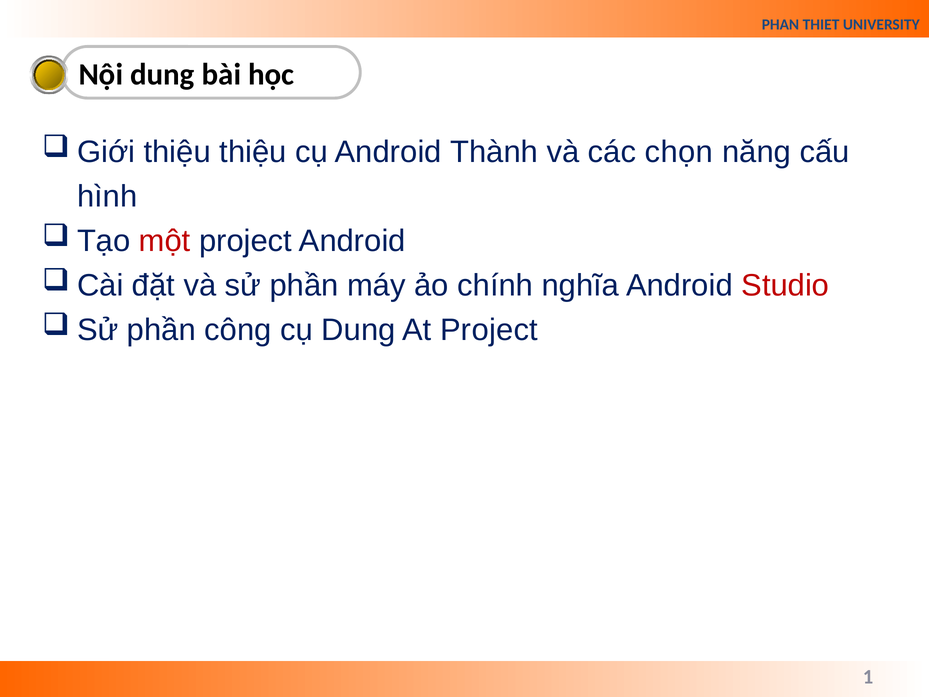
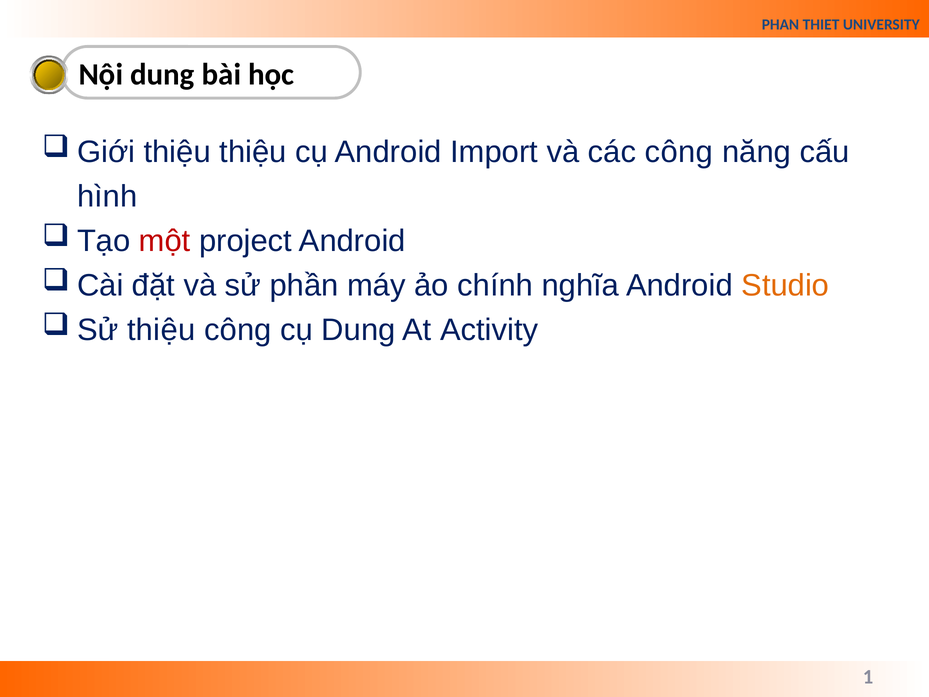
Thành: Thành -> Import (494, 152)
các chọn: chọn -> công (679, 152)
Studio colour: red -> orange (785, 286)
phần: phần -> thiệu (161, 330)
At Project: Project -> Activity (489, 330)
